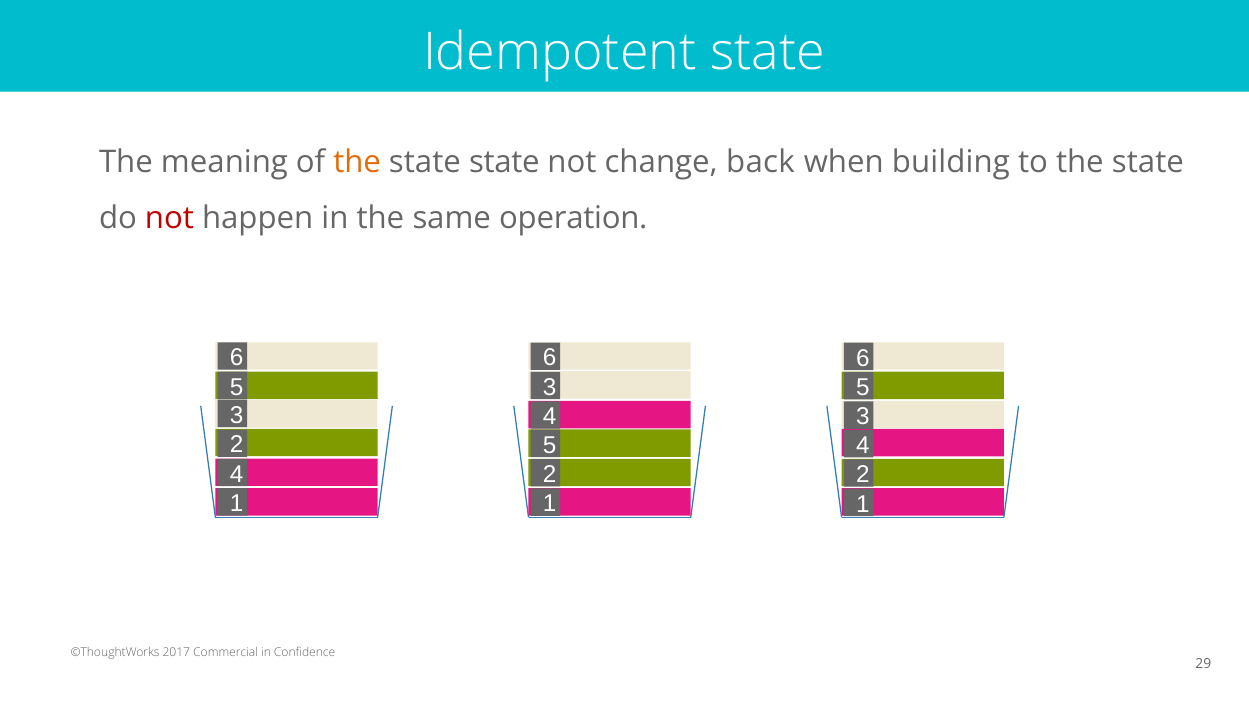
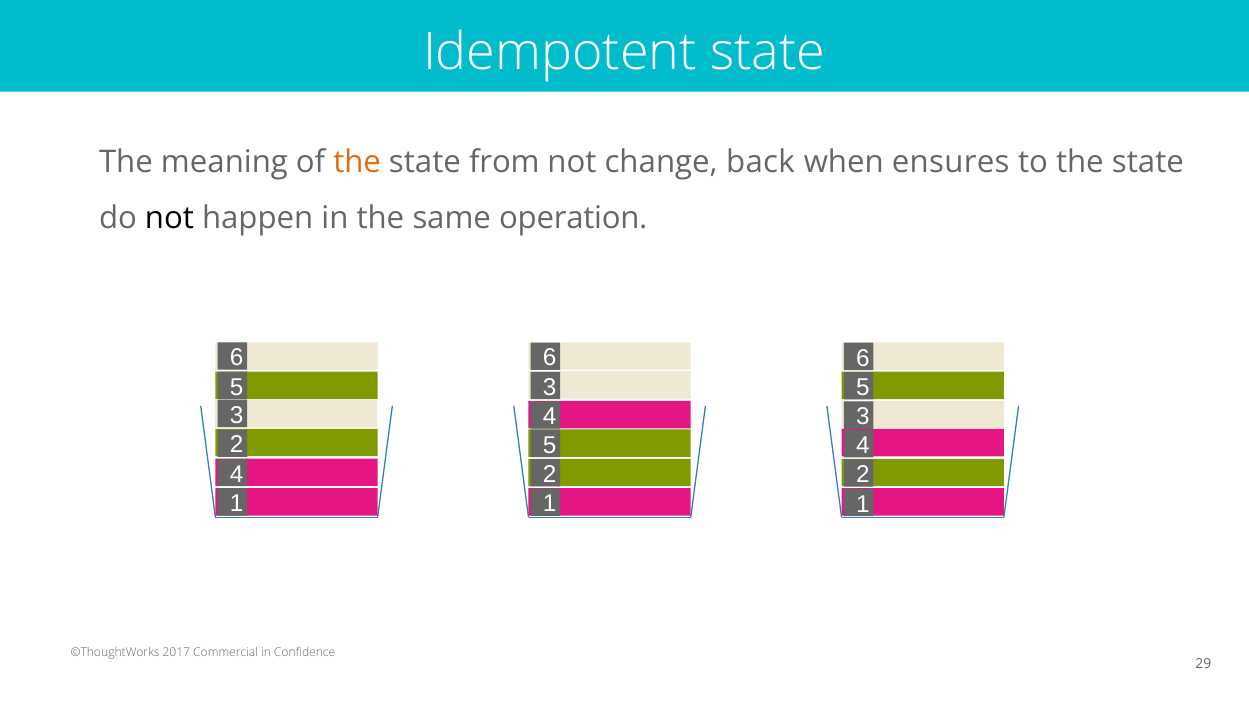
state state: state -> from (504, 162)
building: building -> ensures (951, 162)
not colour: red -> black (169, 219)
